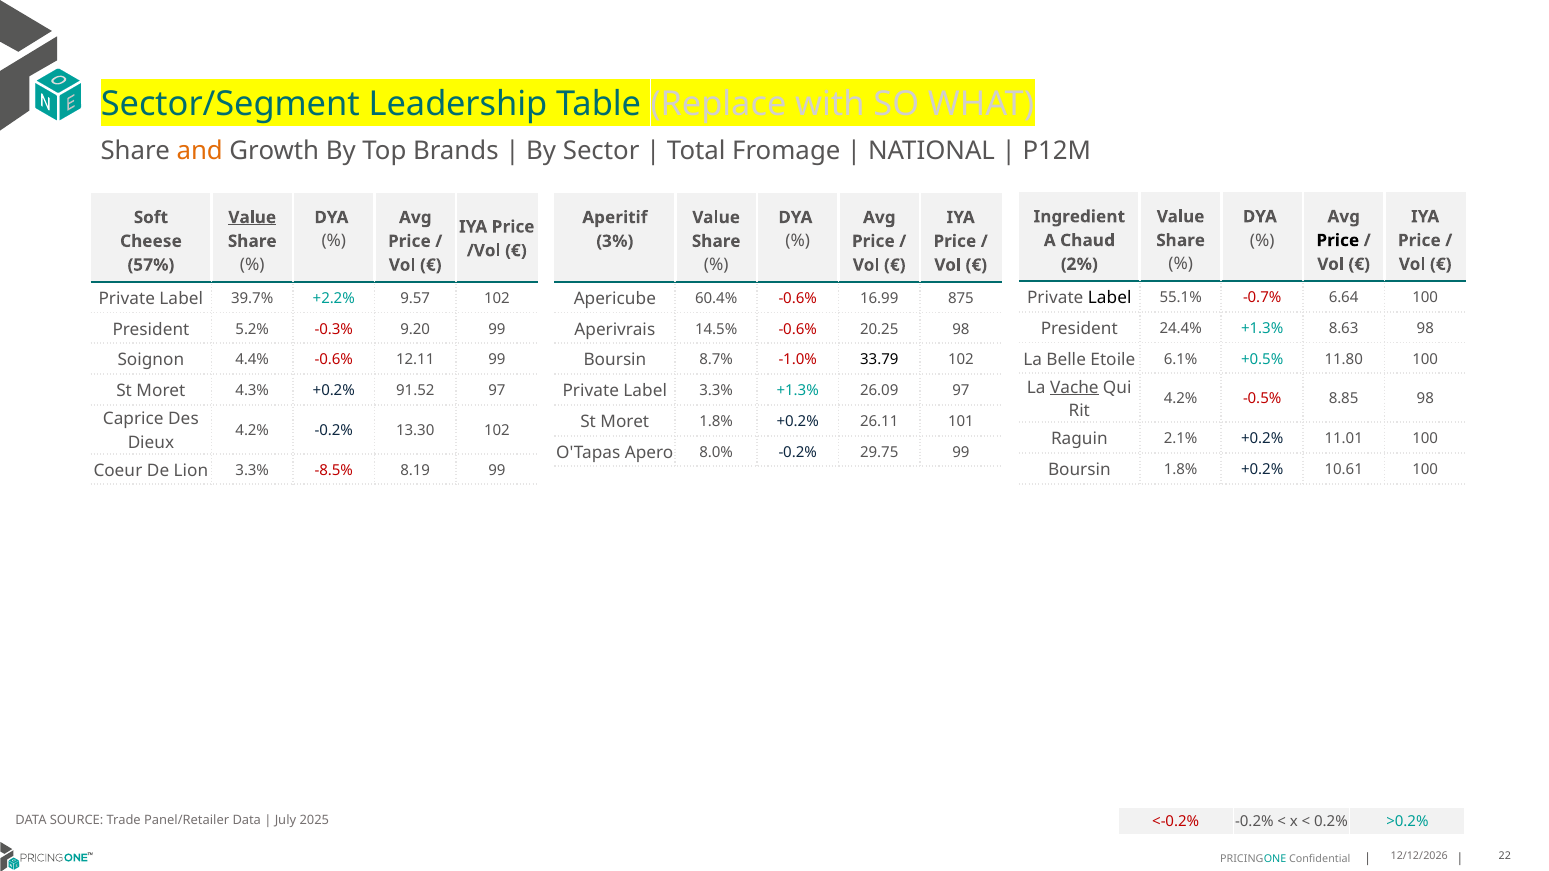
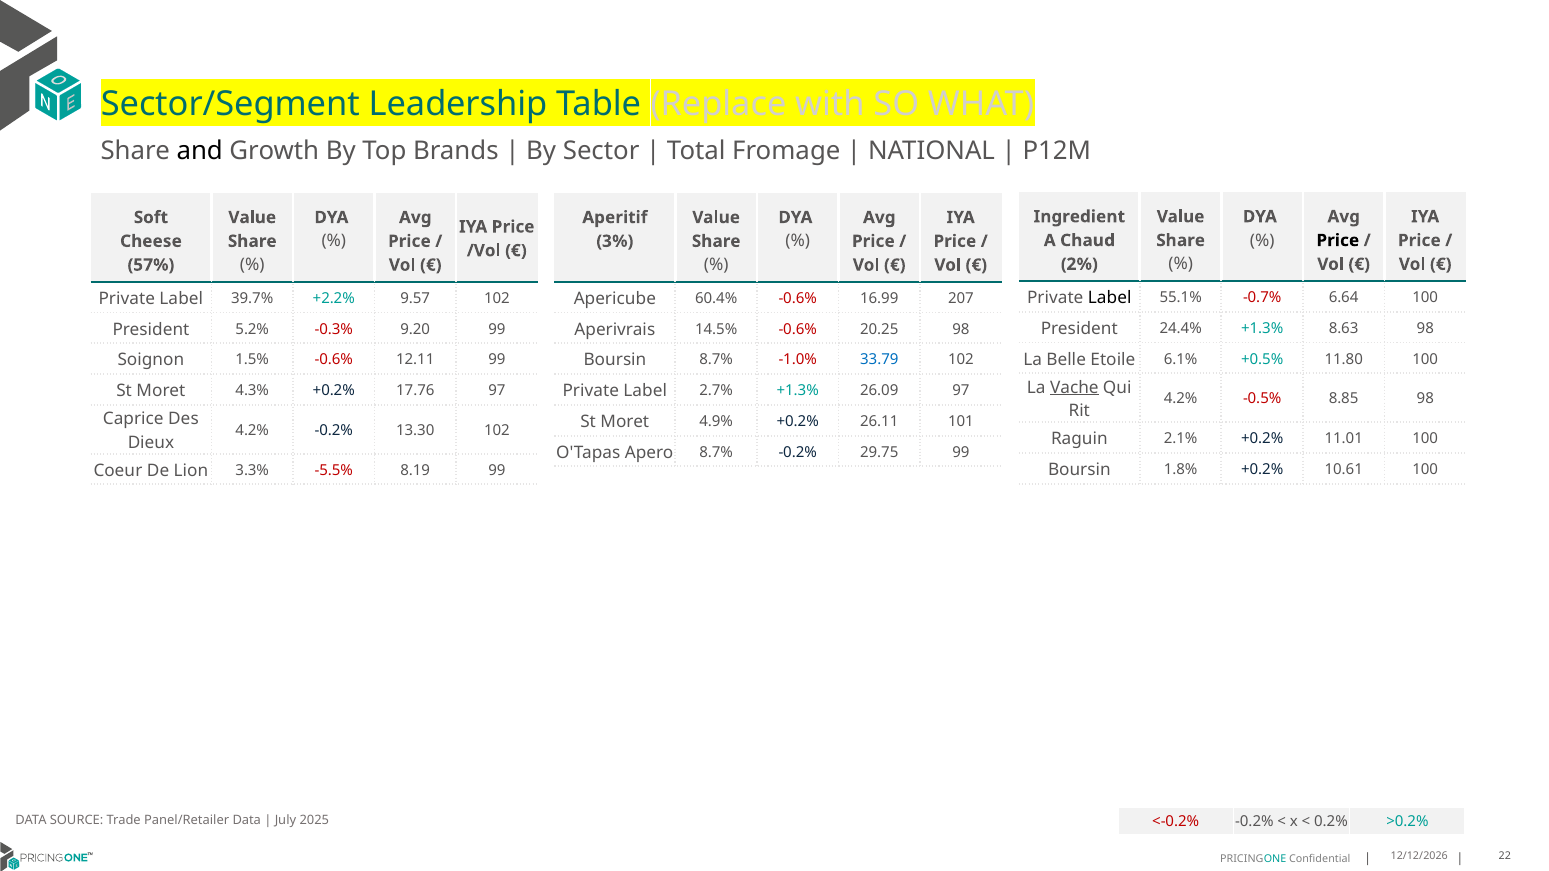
and colour: orange -> black (200, 151)
Value underline: present -> none (252, 218)
875: 875 -> 207 (961, 298)
4.4%: 4.4% -> 1.5% (252, 360)
33.79 colour: black -> blue (879, 360)
91.52: 91.52 -> 17.76 (415, 391)
Label 3.3%: 3.3% -> 2.7% (716, 391)
Moret 1.8%: 1.8% -> 4.9% (716, 422)
Apero 8.0%: 8.0% -> 8.7% (716, 452)
-8.5%: -8.5% -> -5.5% (334, 470)
